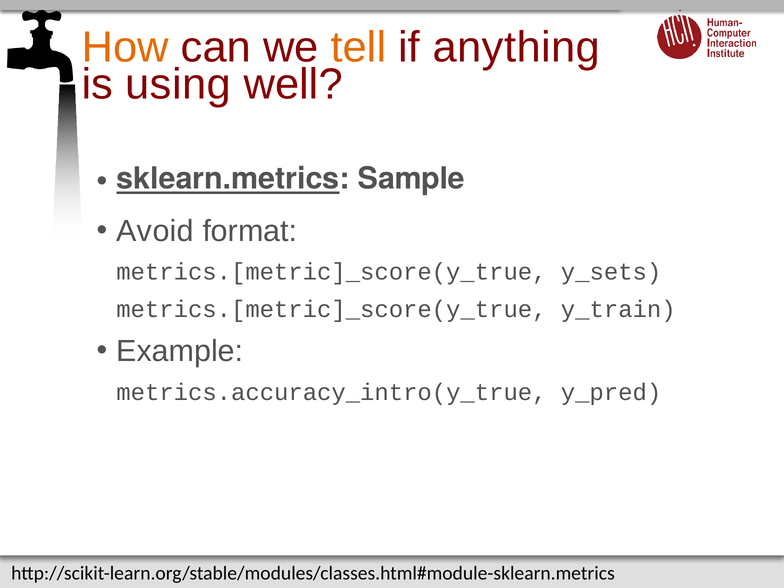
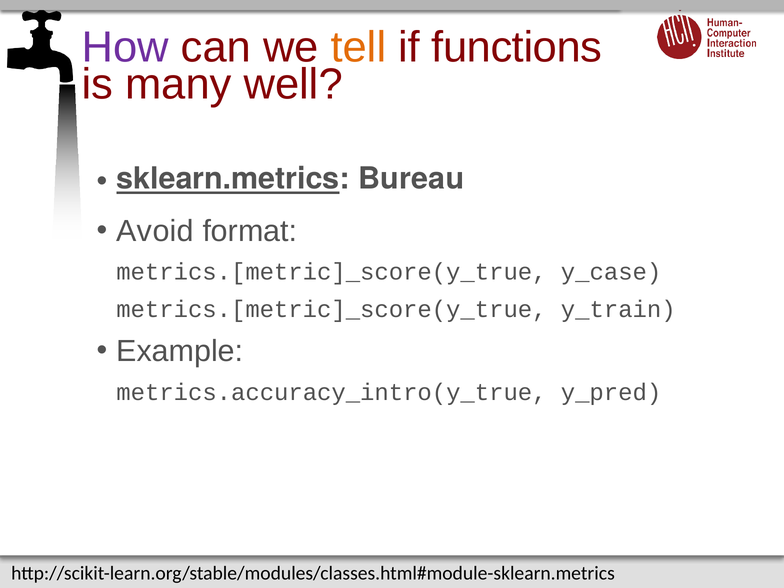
How colour: orange -> purple (125, 47)
anything: anything -> functions (517, 47)
using: using -> many (178, 84)
Sample: Sample -> Bureau (411, 179)
y_sets: y_sets -> y_case (611, 272)
